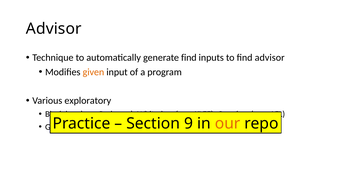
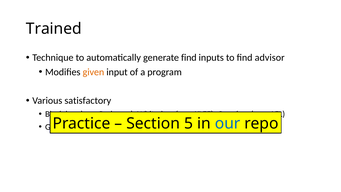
Advisor: Advisor -> Trained (54, 29)
exploratory: exploratory -> satisfactory (88, 101)
9: 9 -> 5 (189, 123)
our colour: orange -> blue (228, 123)
